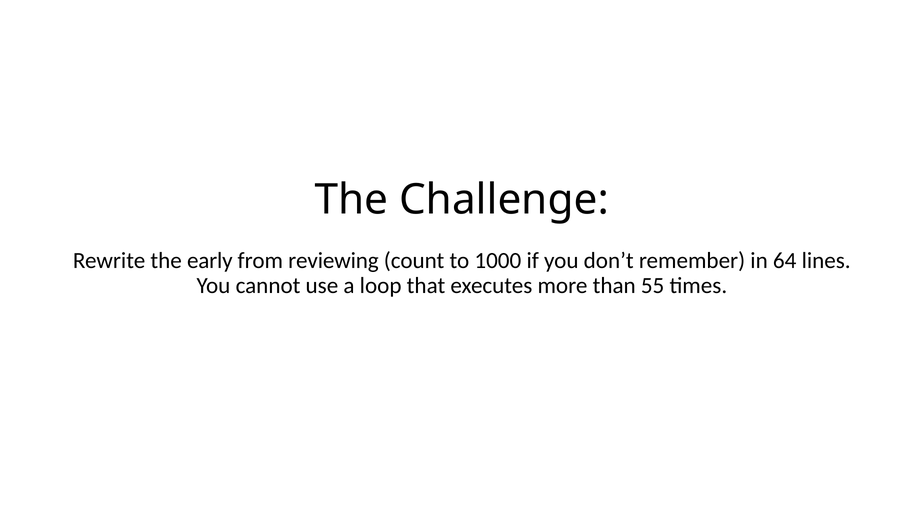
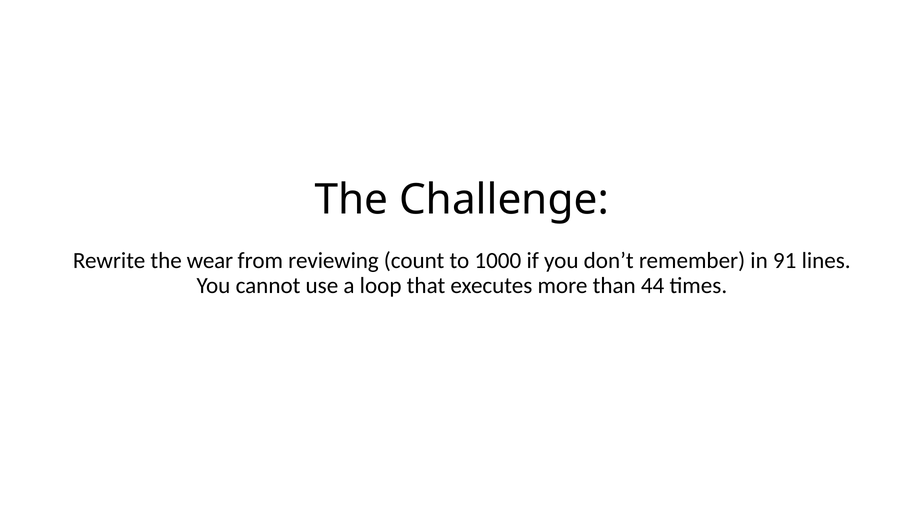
early: early -> wear (210, 261)
64: 64 -> 91 (785, 261)
55: 55 -> 44 (653, 286)
